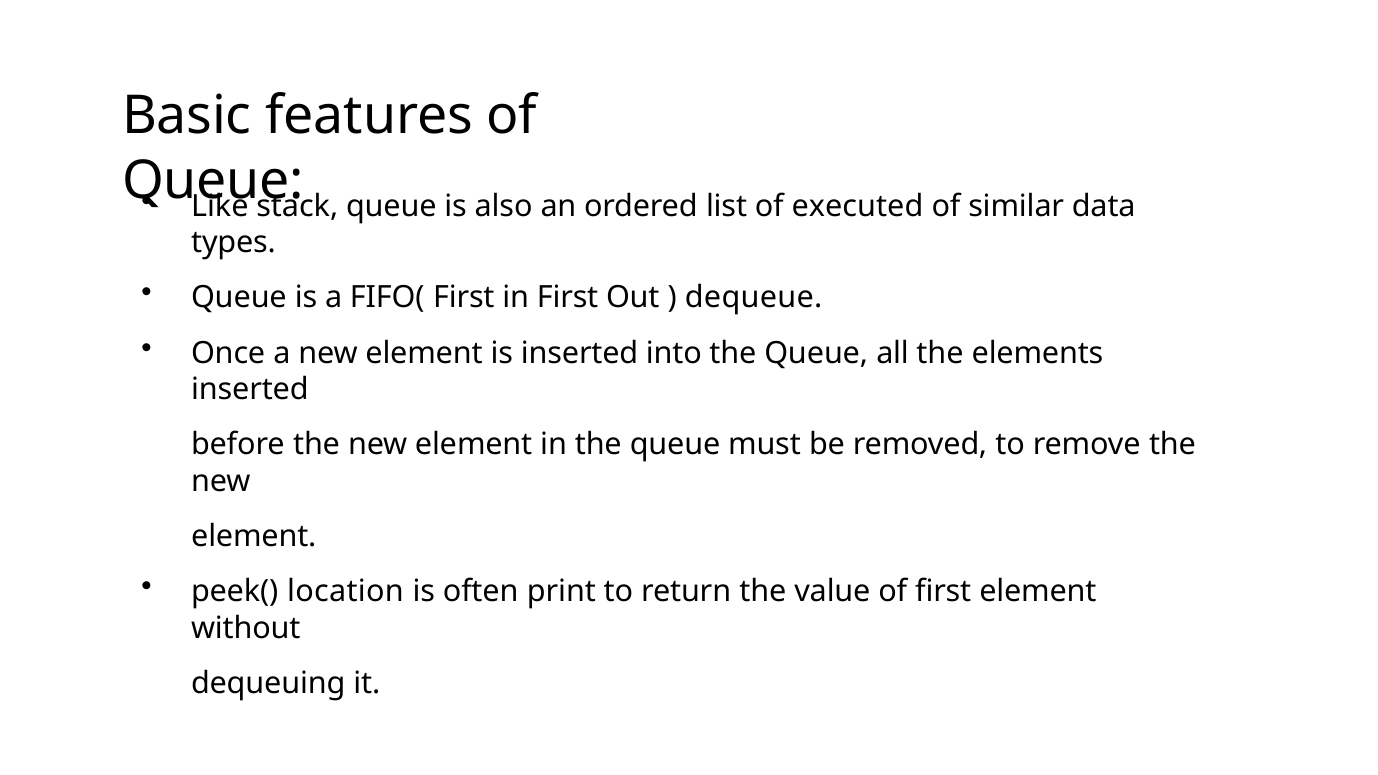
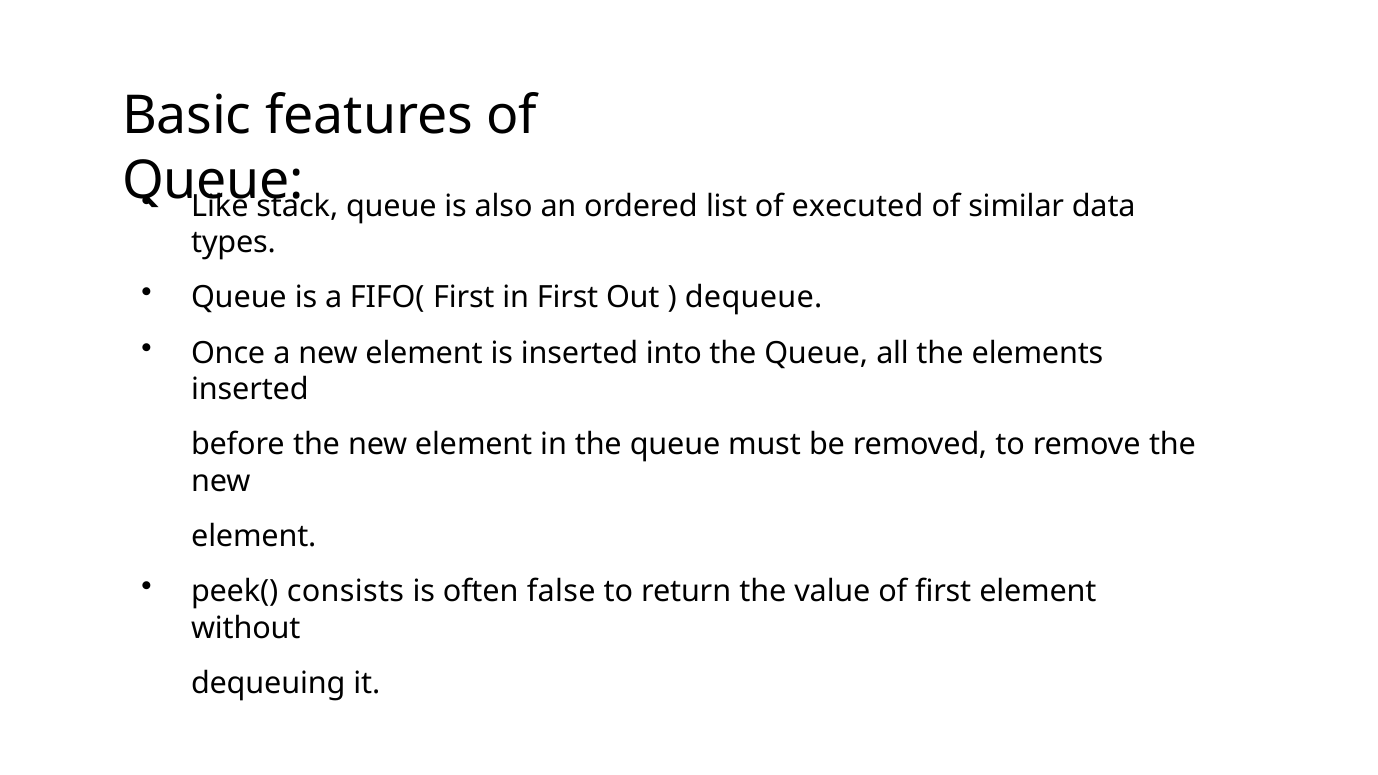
location: location -> consists (345, 592)
print: print -> false (561, 592)
